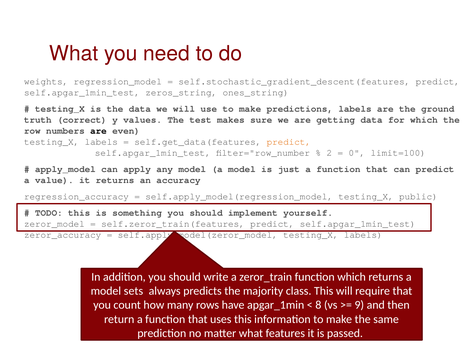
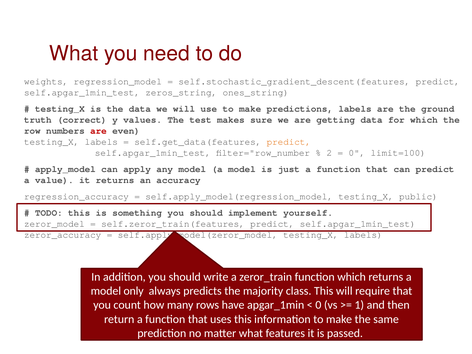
are colour: black -> red (98, 131)
sets: sets -> only (134, 291)
8: 8 -> 0 (318, 305)
9: 9 -> 1 (359, 305)
